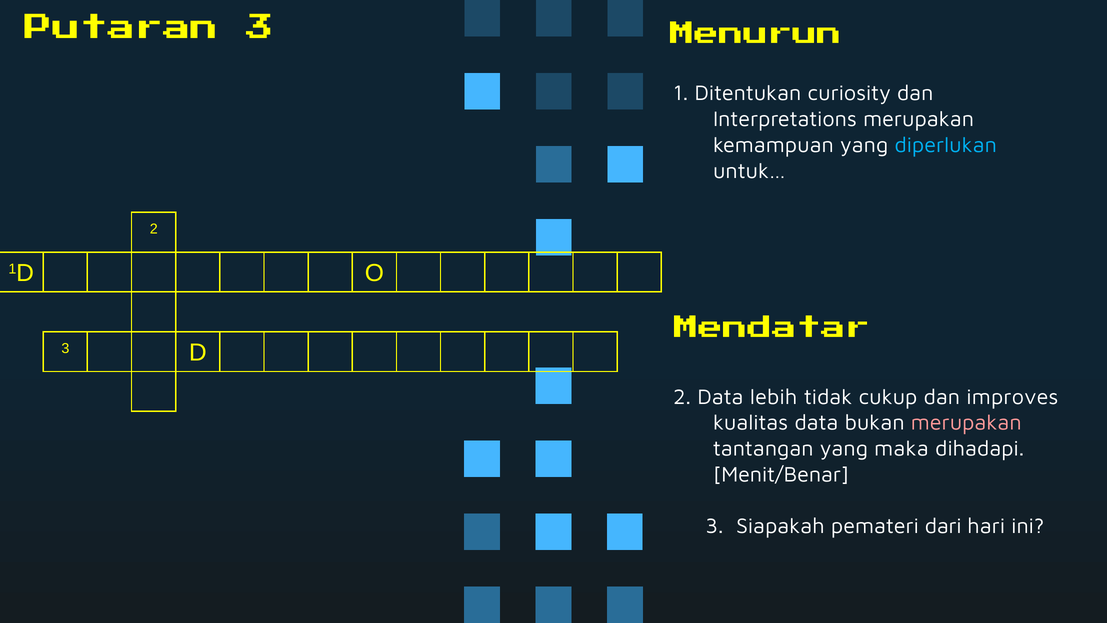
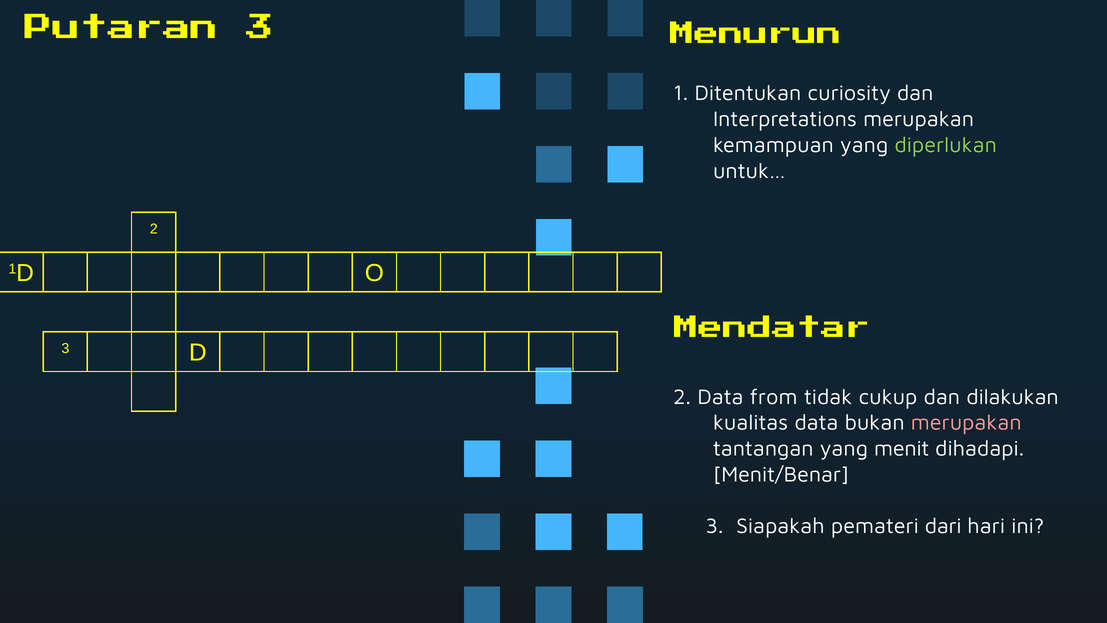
diperlukan colour: light blue -> light green (946, 145)
lebih: lebih -> from (774, 397)
improves: improves -> dilakukan (1013, 397)
maka: maka -> menit (902, 448)
